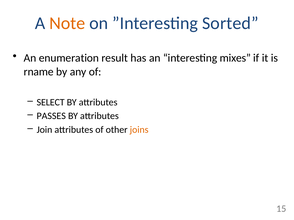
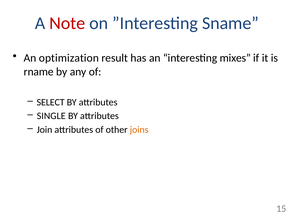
Note colour: orange -> red (67, 23)
Sorted: Sorted -> Sname (230, 23)
enumeration: enumeration -> optimization (69, 58)
PASSES: PASSES -> SINGLE (51, 116)
